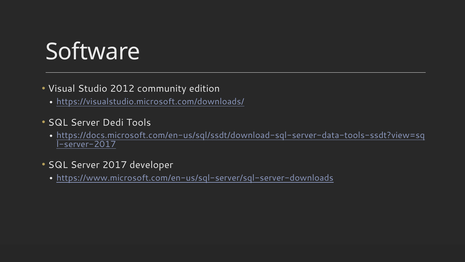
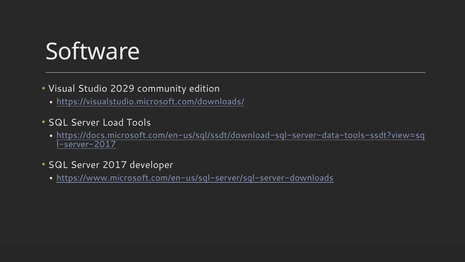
2012: 2012 -> 2029 (122, 89)
Dedi: Dedi -> Load (113, 122)
